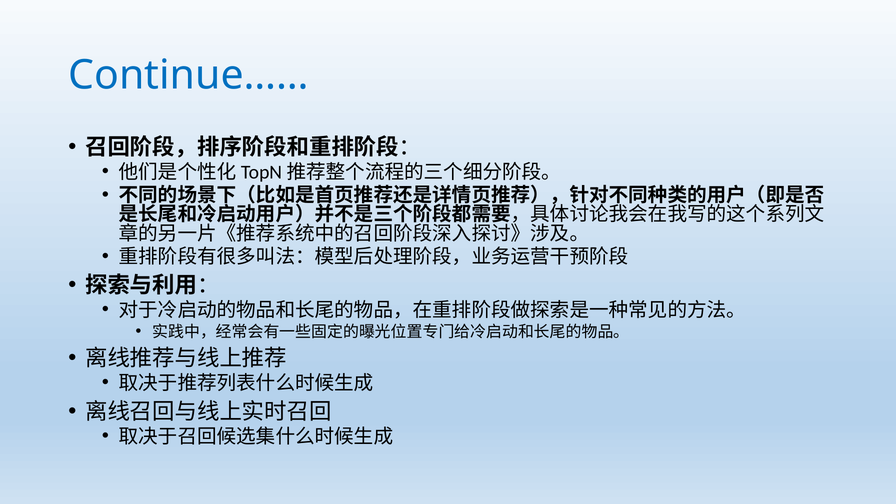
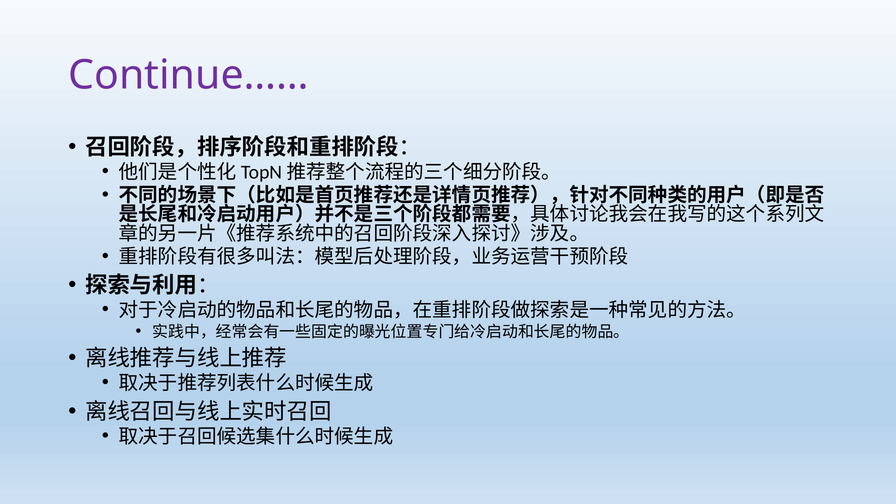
Continue…… colour: blue -> purple (188, 75)
